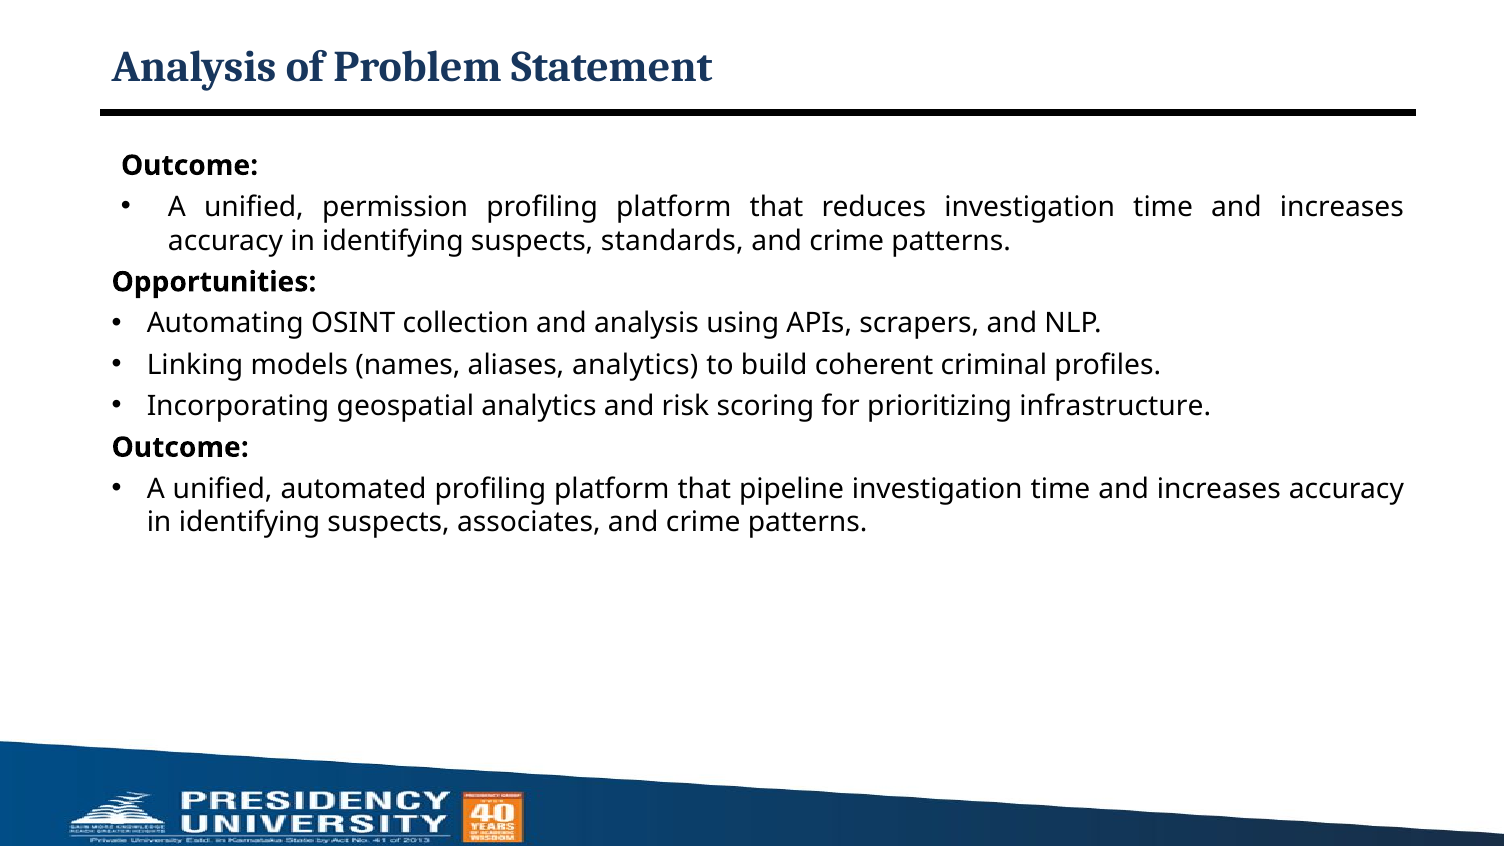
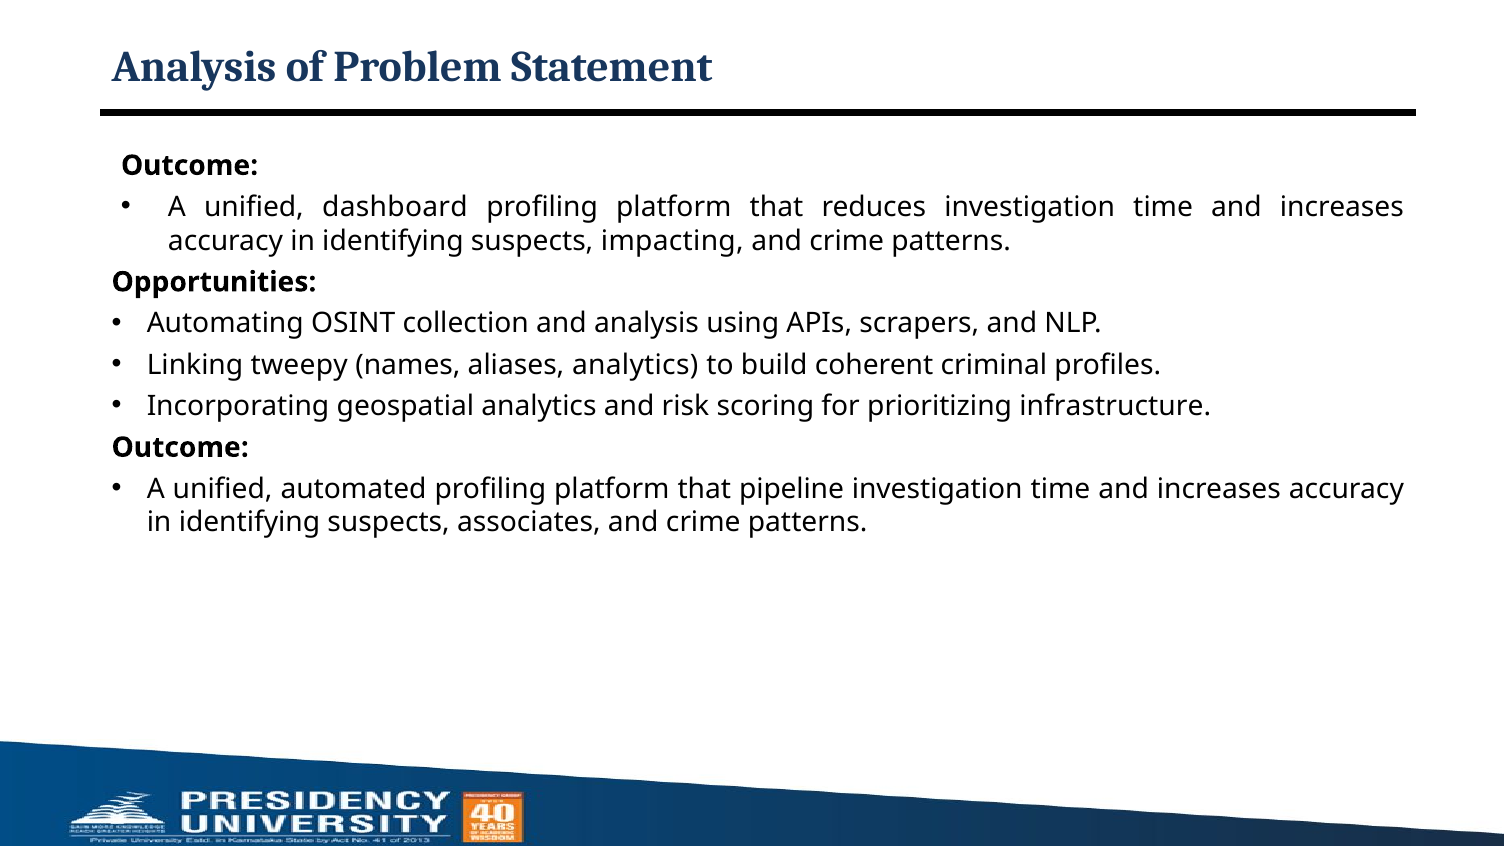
permission: permission -> dashboard (395, 207)
standards: standards -> impacting (672, 241)
models: models -> tweepy (299, 365)
